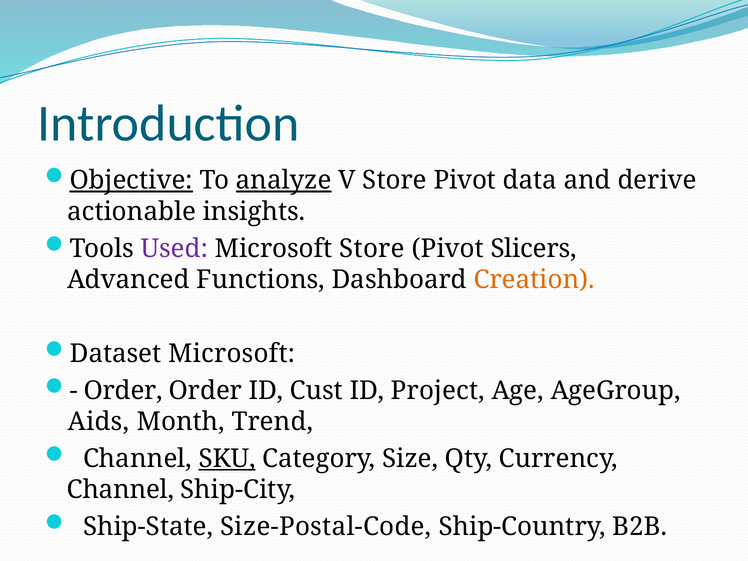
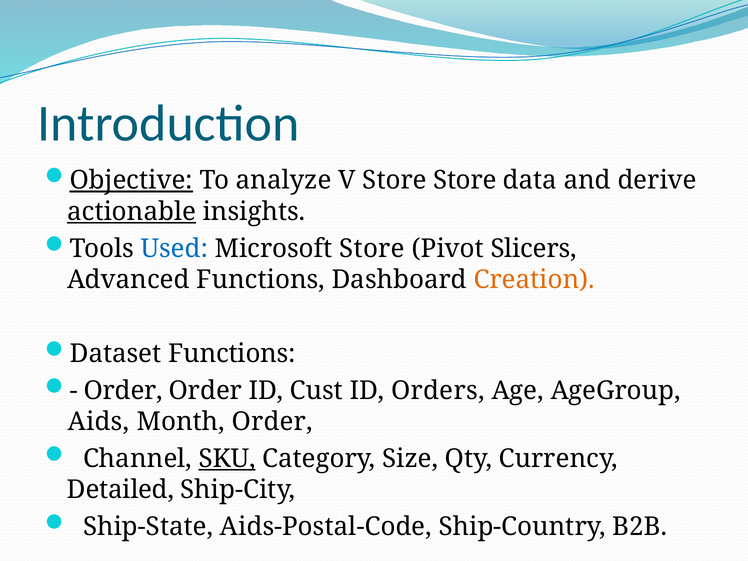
analyze underline: present -> none (284, 180)
V Store Pivot: Pivot -> Store (465, 180)
actionable underline: none -> present (132, 211)
Used colour: purple -> blue (174, 248)
Dataset Microsoft: Microsoft -> Functions (232, 354)
Project: Project -> Orders (438, 391)
Month Trend: Trend -> Order (272, 422)
Channel: Channel -> Detailed (121, 490)
Size-Postal-Code: Size-Postal-Code -> Aids-Postal-Code (326, 527)
